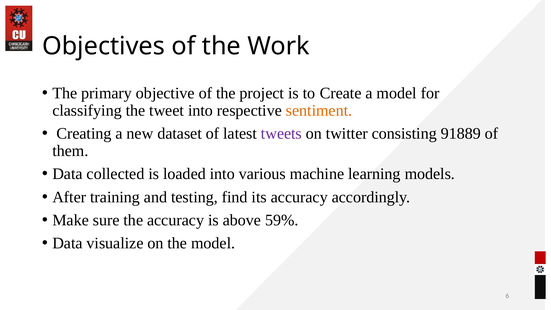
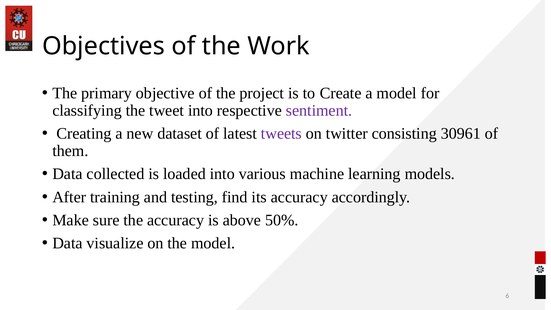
sentiment colour: orange -> purple (319, 110)
91889: 91889 -> 30961 (461, 134)
59%: 59% -> 50% (282, 220)
